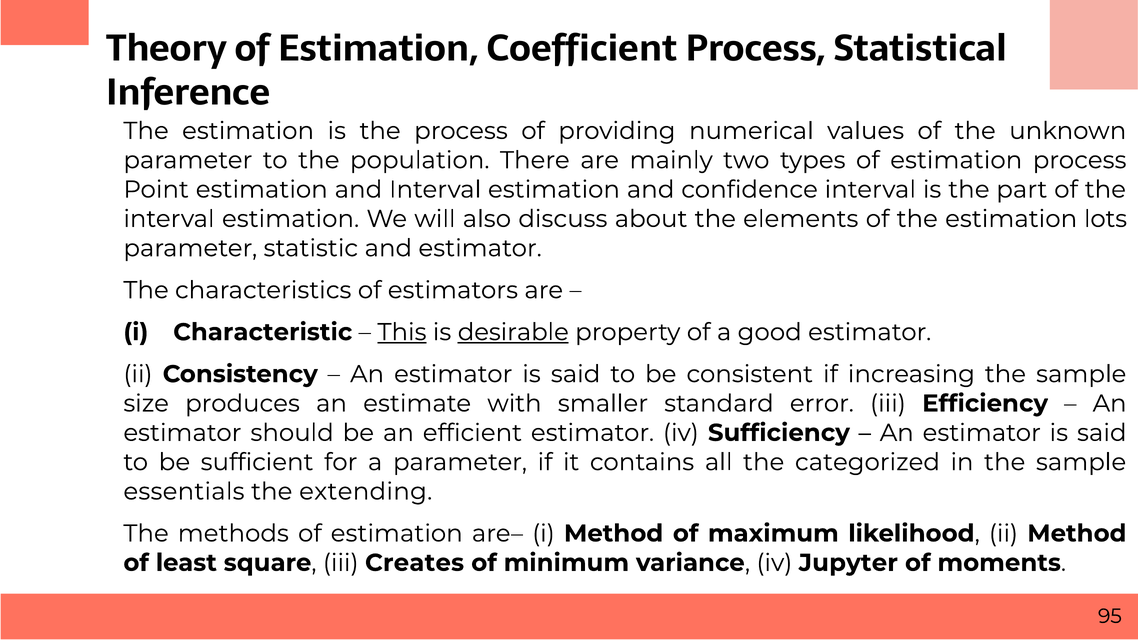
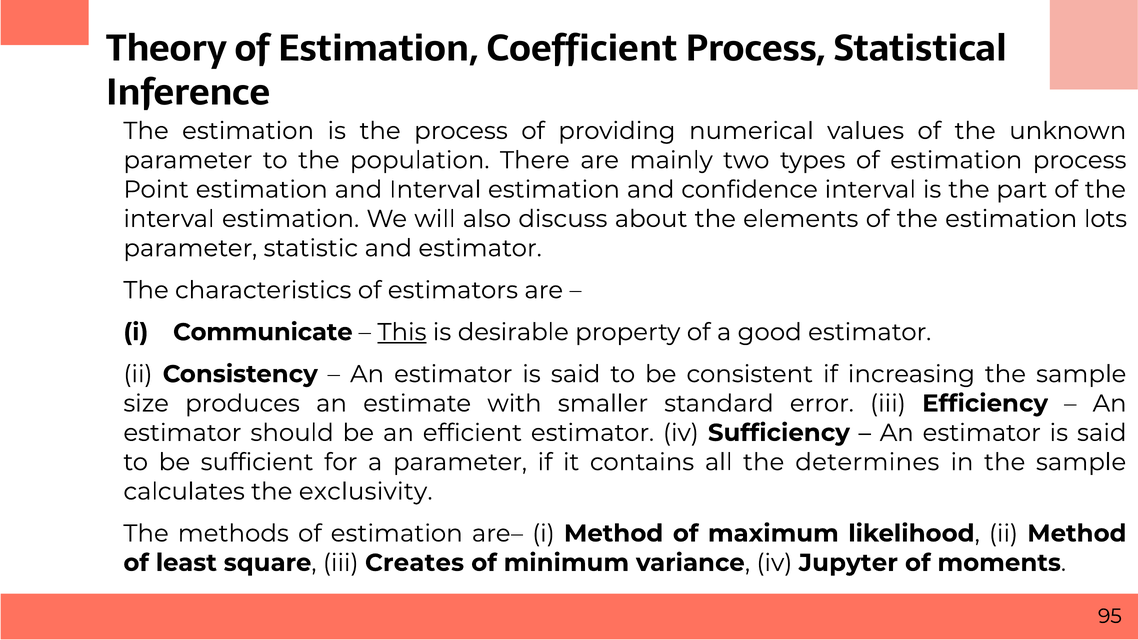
Characteristic: Characteristic -> Communicate (263, 332)
desirable underline: present -> none (513, 332)
categorized: categorized -> determines (867, 462)
essentials: essentials -> calculates (184, 492)
extending: extending -> exclusivity (366, 492)
